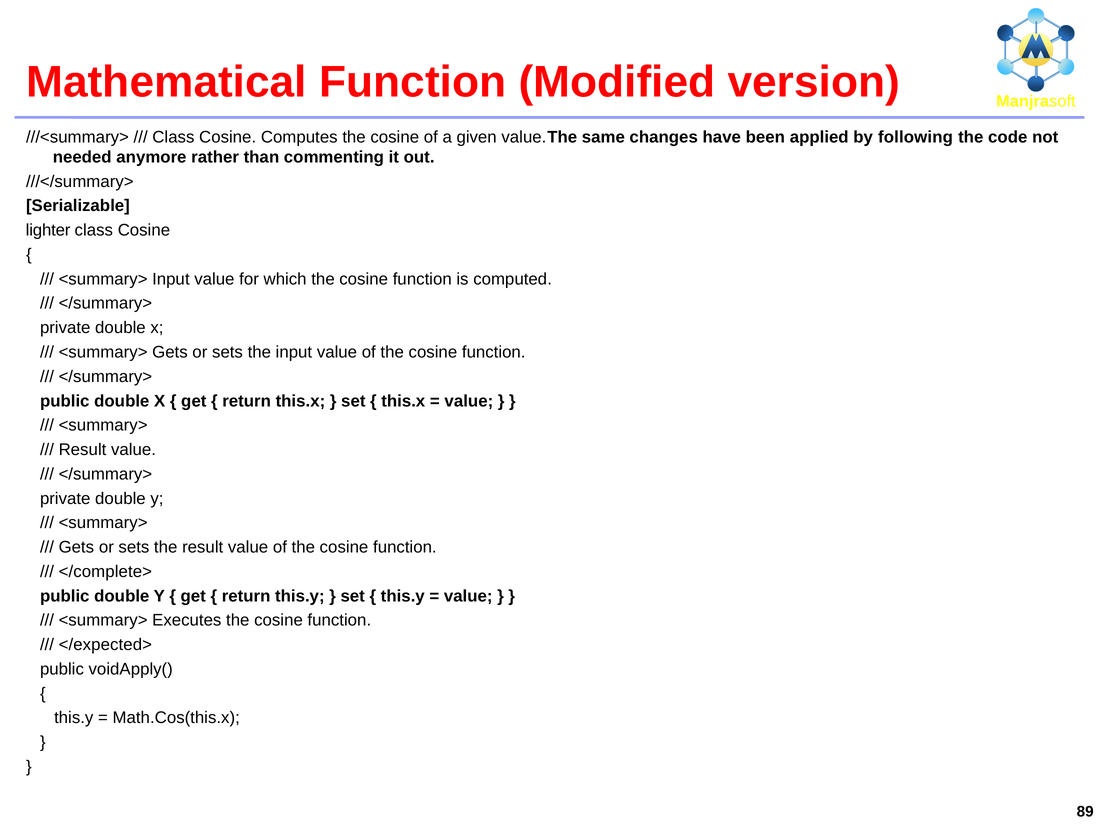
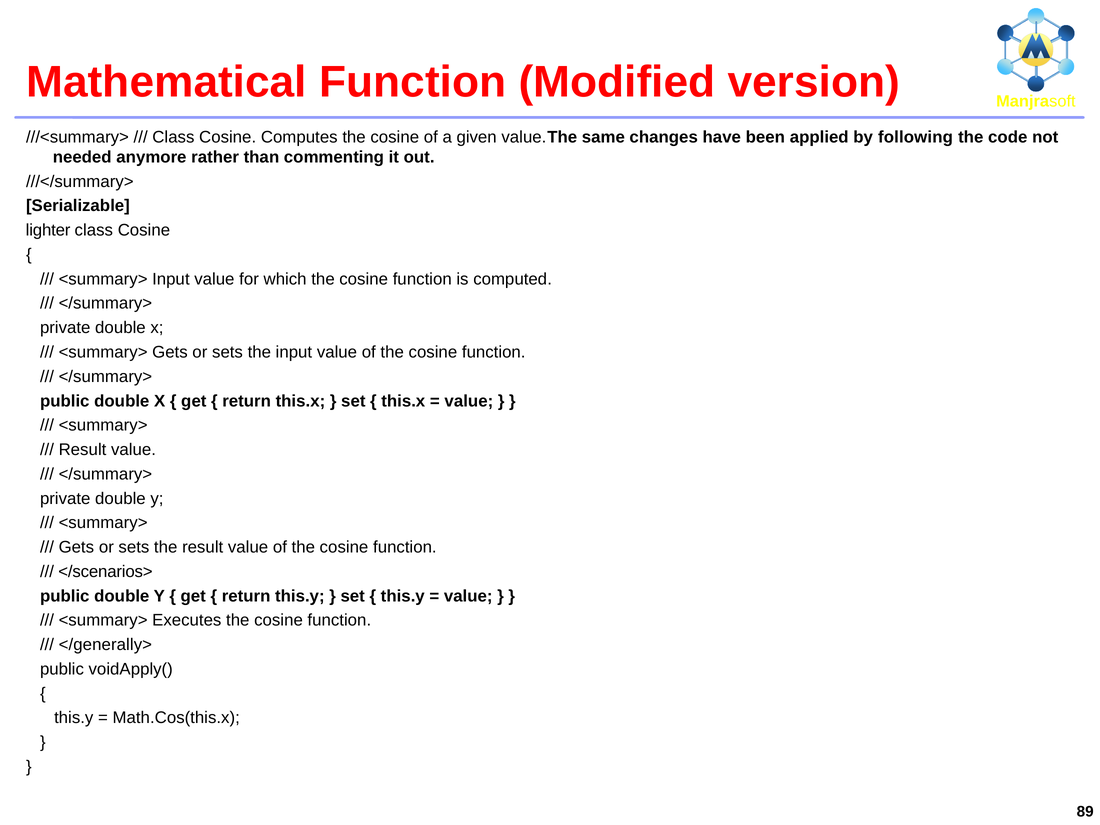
</complete>: </complete> -> </scenarios> (105, 572)
</expected>: </expected> -> </generally> (105, 645)
